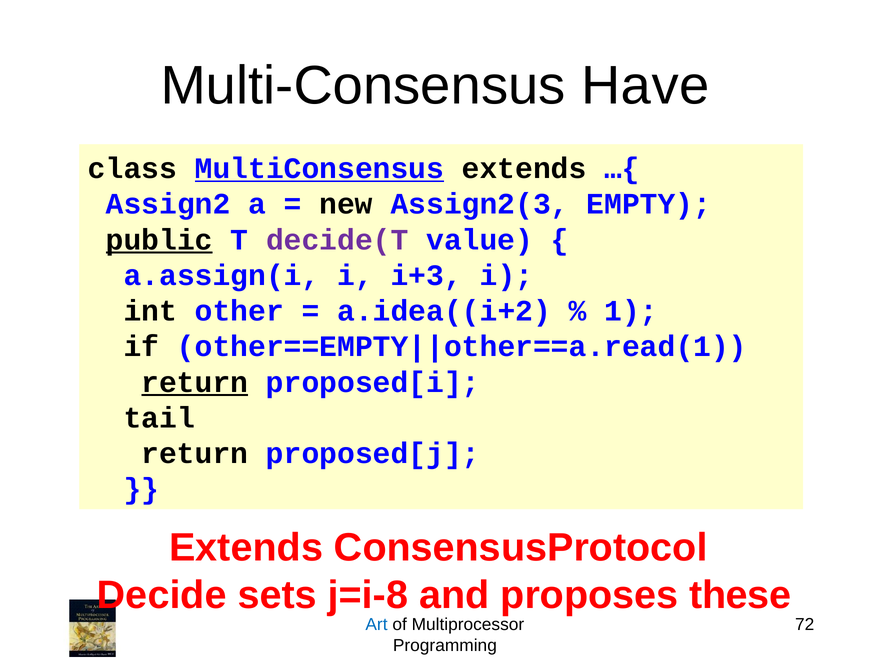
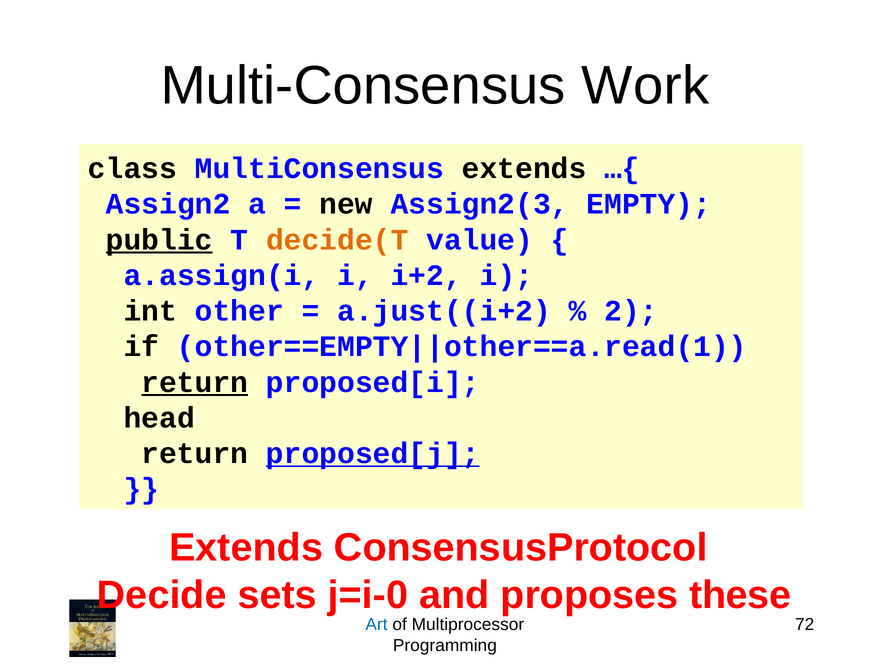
Have: Have -> Work (645, 86)
MultiConsensus underline: present -> none (319, 168)
decide(T colour: purple -> orange (337, 240)
i+3: i+3 -> i+2 (426, 275)
a.idea((i+2: a.idea((i+2 -> a.just((i+2 (444, 311)
1: 1 -> 2 (631, 311)
tail: tail -> head (159, 418)
proposed[j underline: none -> present (373, 453)
j=i-8: j=i-8 -> j=i-0 (368, 595)
